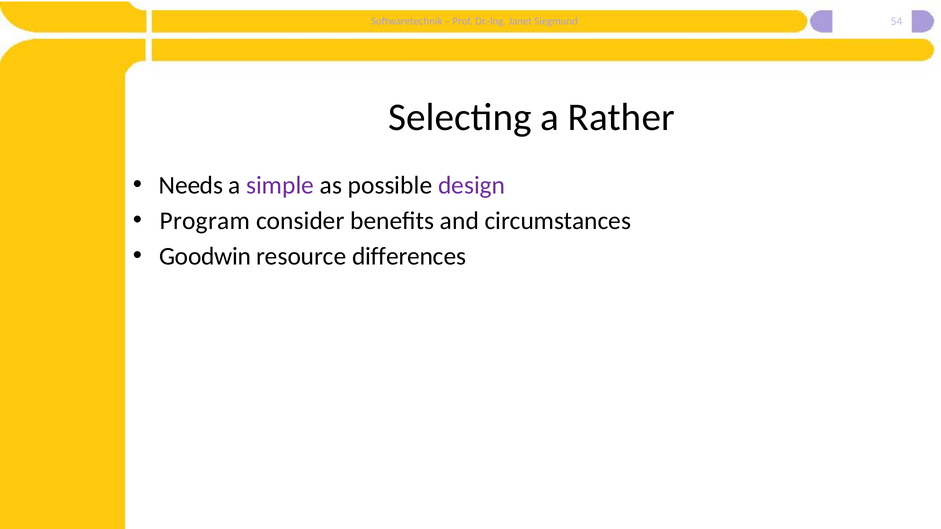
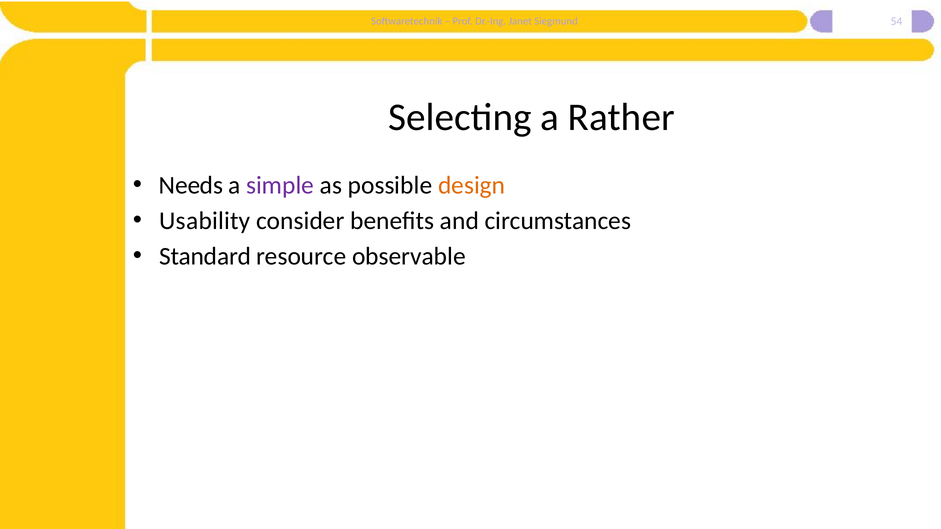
design colour: purple -> orange (472, 185)
Program: Program -> Usability (205, 221)
Goodwin: Goodwin -> Standard (205, 257)
differences: differences -> observable (409, 257)
